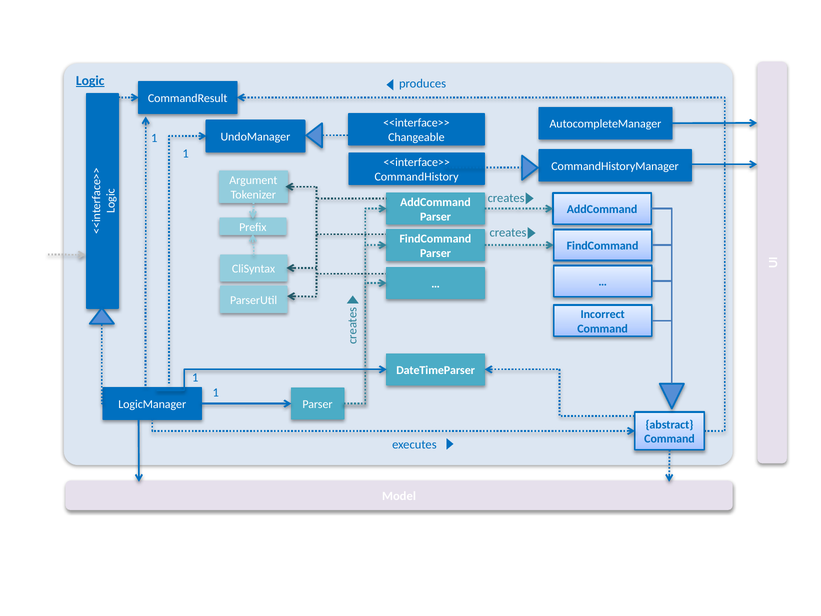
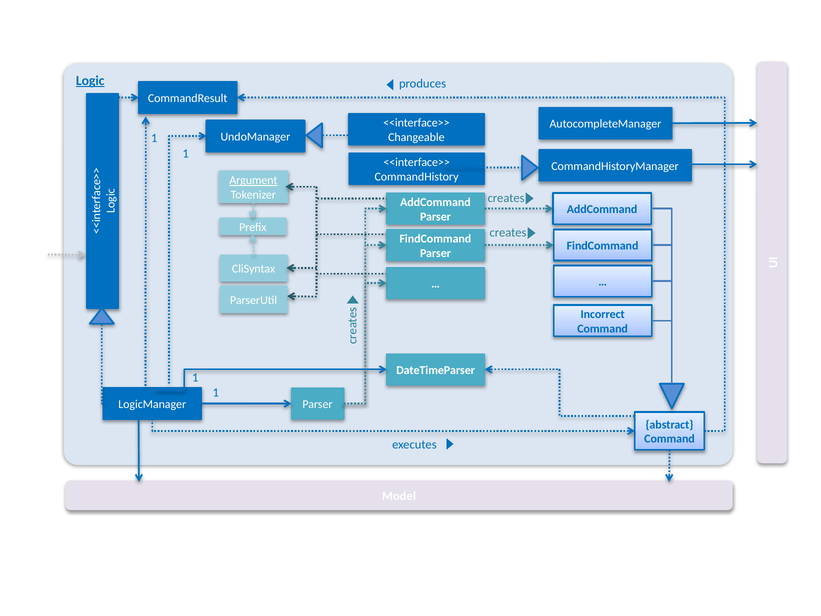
Argument underline: none -> present (253, 180)
